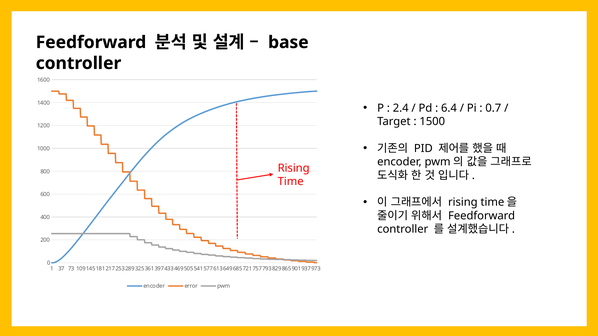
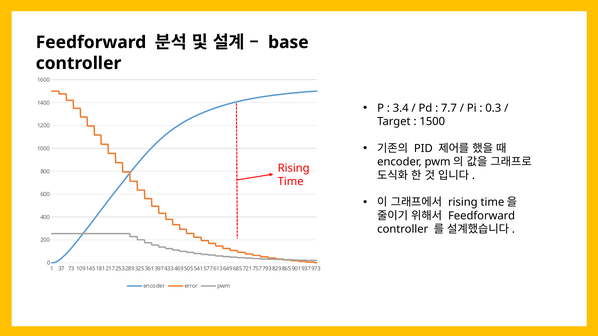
2.4: 2.4 -> 3.4 (401, 108)
6.4: 6.4 -> 7.7 (449, 108)
0.7: 0.7 -> 0.3 (493, 108)
